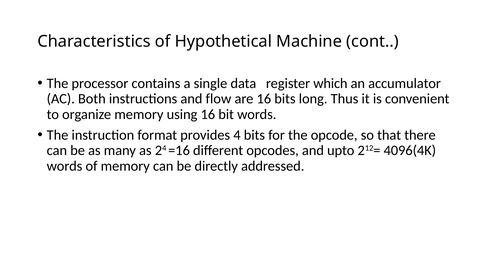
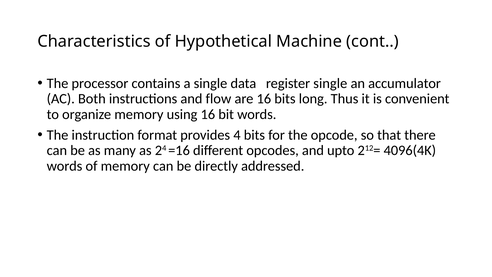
register which: which -> single (330, 83)
